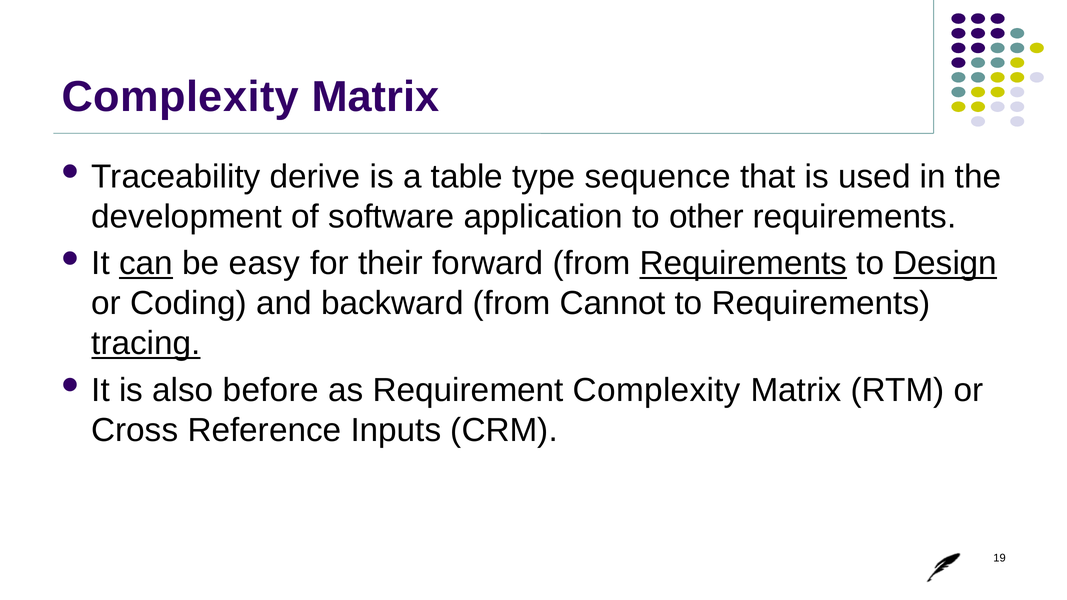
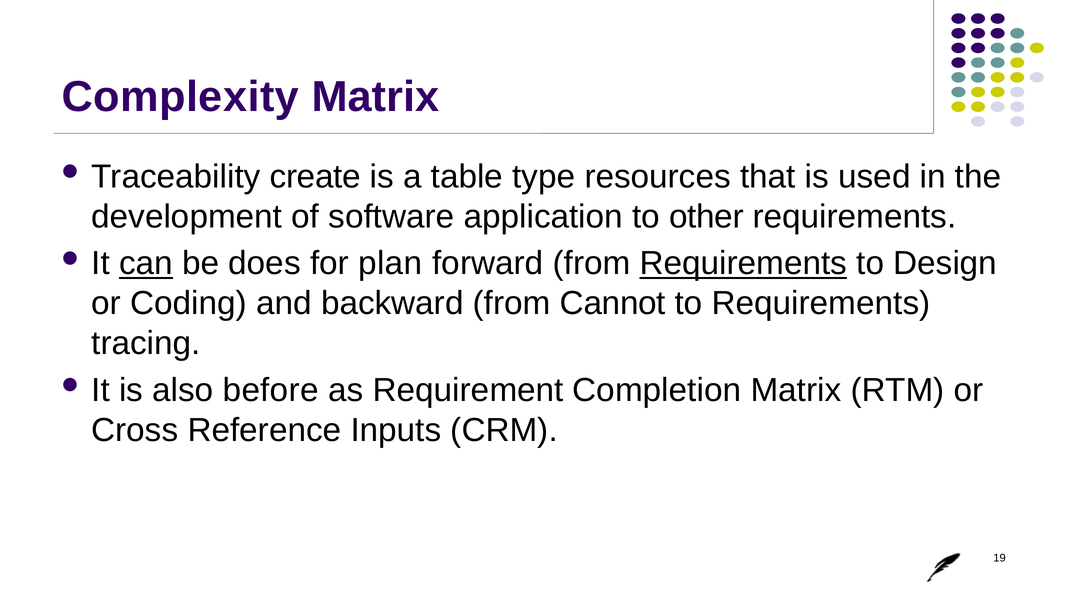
derive: derive -> create (315, 177)
sequence: sequence -> resources (658, 177)
easy: easy -> does (265, 264)
their: their -> plan (390, 264)
Design underline: present -> none (945, 264)
tracing underline: present -> none (146, 344)
Requirement Complexity: Complexity -> Completion (657, 390)
